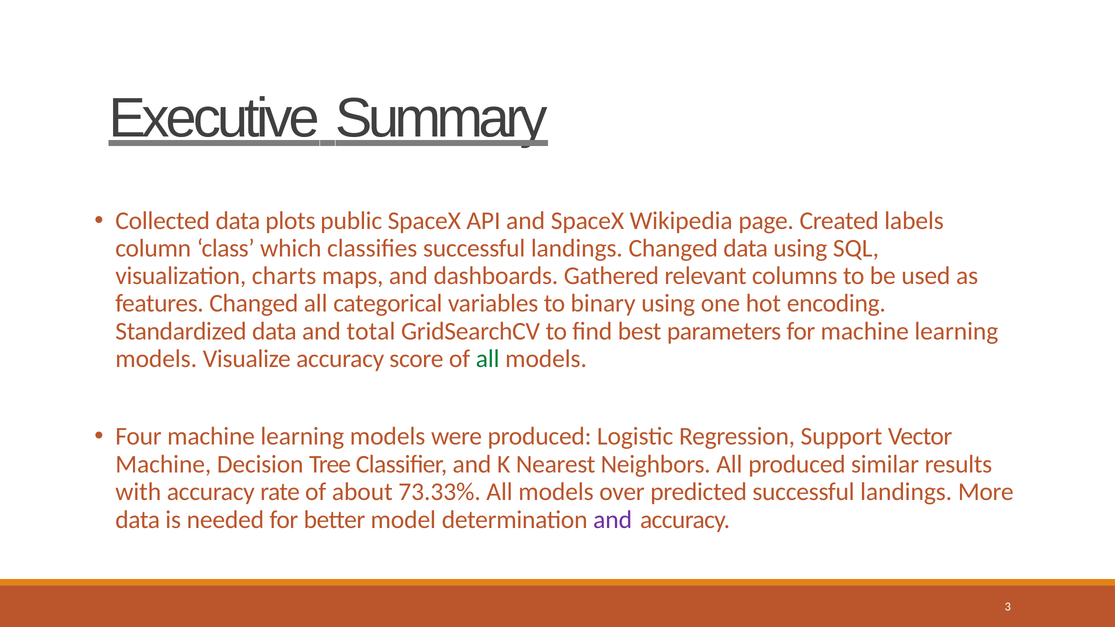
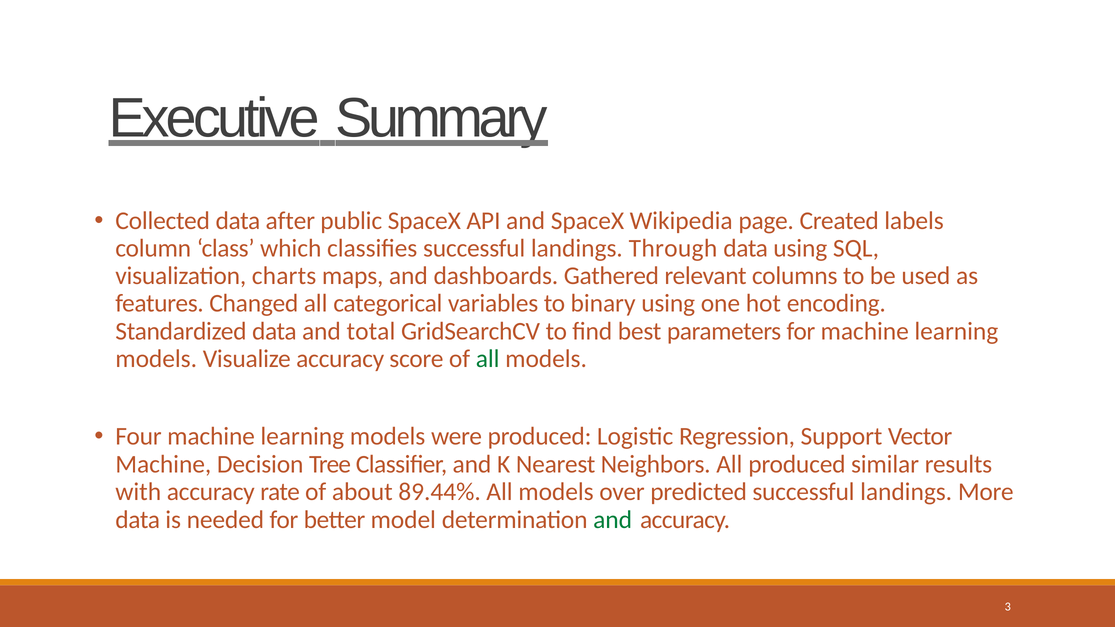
plots: plots -> after (290, 221)
landings Changed: Changed -> Through (673, 248)
73.33%: 73.33% -> 89.44% (440, 492)
and colour: purple -> green (613, 520)
